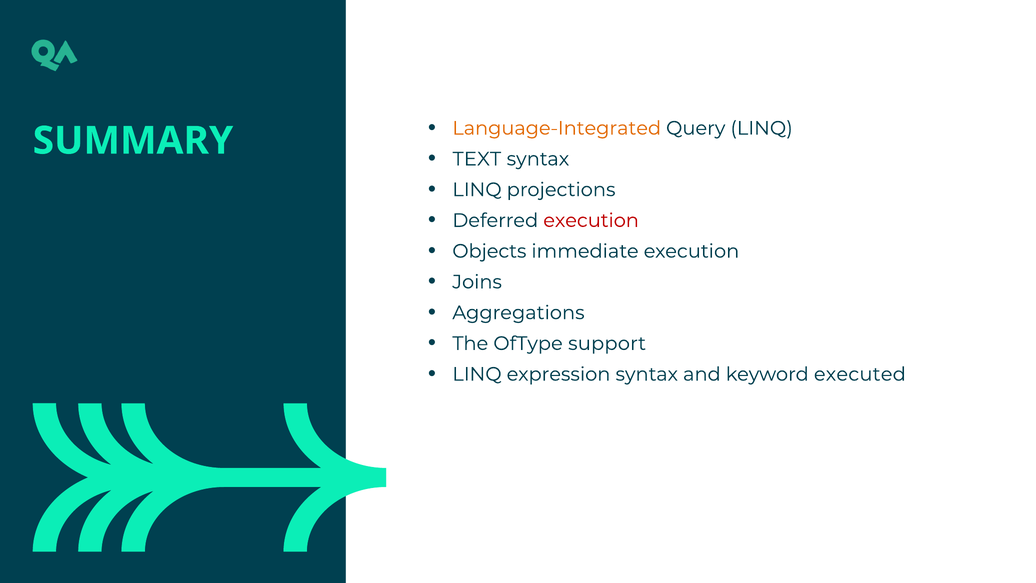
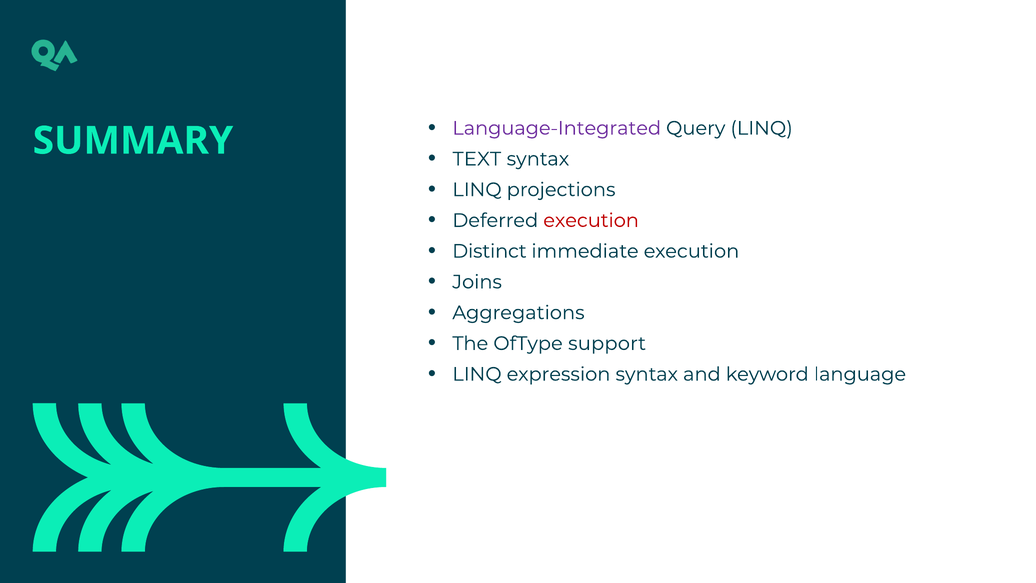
Language-Integrated colour: orange -> purple (557, 128)
Objects: Objects -> Distinct (489, 251)
executed: executed -> language (860, 374)
